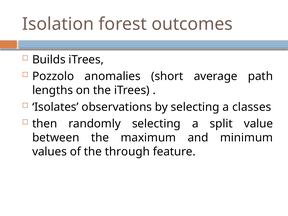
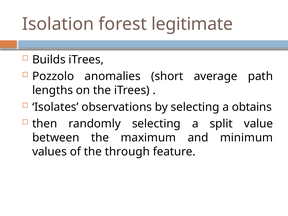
outcomes: outcomes -> legitimate (192, 24)
classes: classes -> obtains (252, 107)
